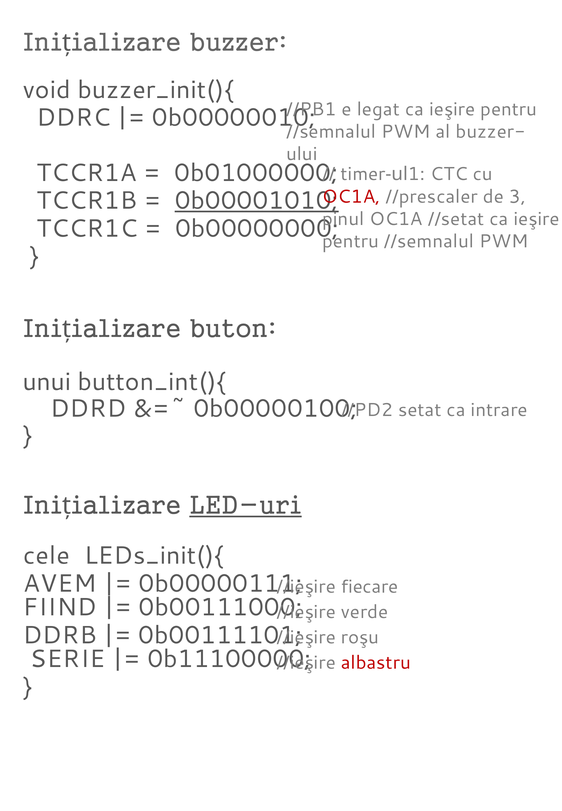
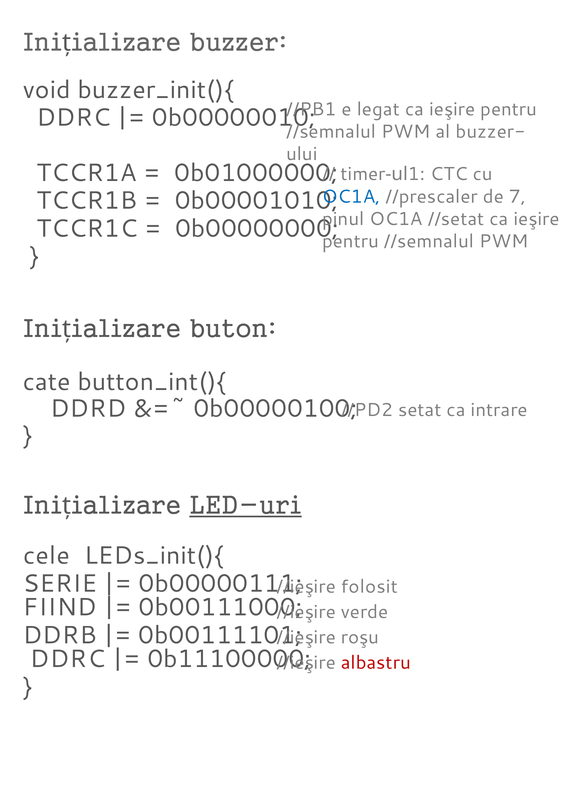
OC1A colour: red -> blue (351, 197)
3: 3 -> 7 (517, 197)
0b00001010 underline: present -> none (257, 201)
unui: unui -> cate (47, 382)
AVEM: AVEM -> SERIE (60, 584)
fiecare: fiecare -> folosit (369, 587)
SERIE: SERIE -> DDRC (68, 660)
